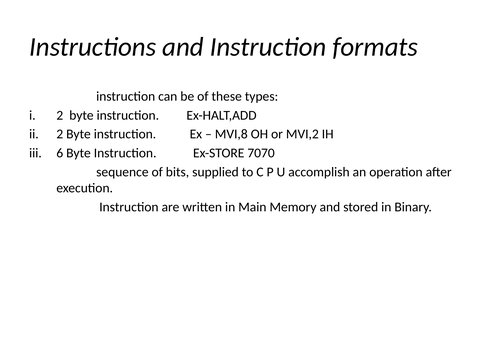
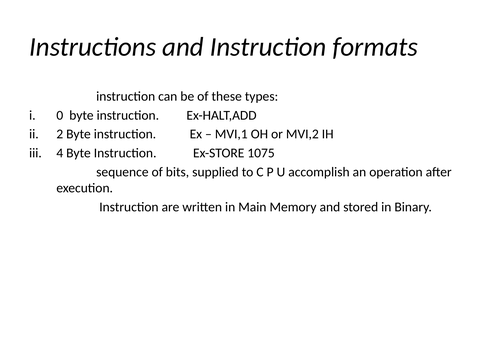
2: 2 -> 0 (60, 115)
MVI,8: MVI,8 -> MVI,1 (231, 134)
6: 6 -> 4 (60, 153)
7070: 7070 -> 1075 (261, 153)
